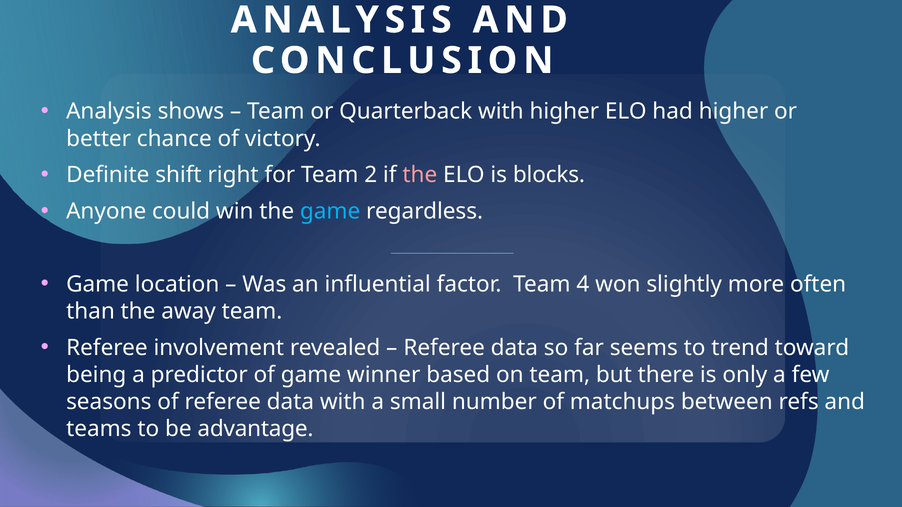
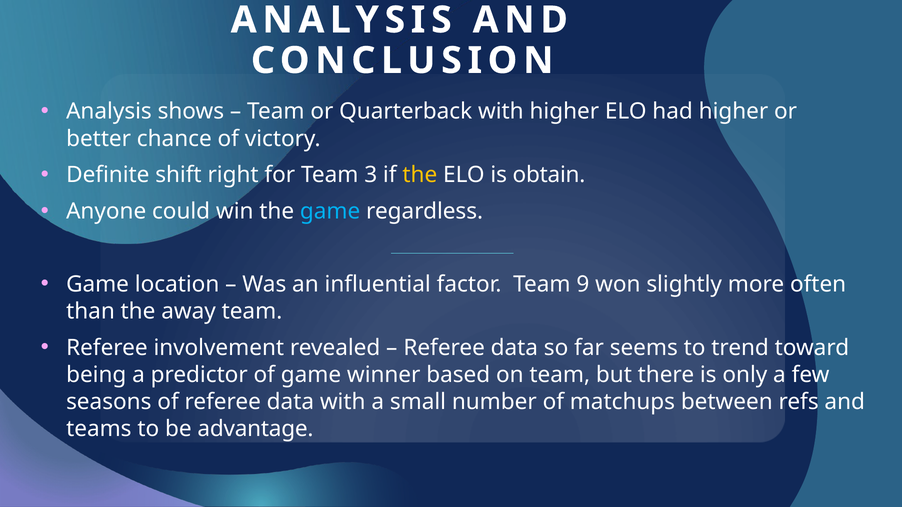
2: 2 -> 3 (371, 175)
the colour: pink -> yellow (420, 175)
blocks: blocks -> obtain (549, 175)
4: 4 -> 9 (583, 285)
